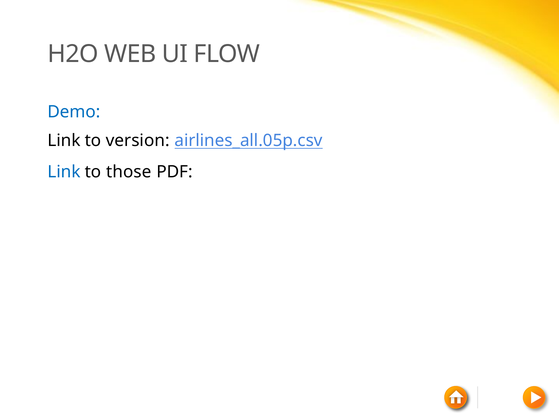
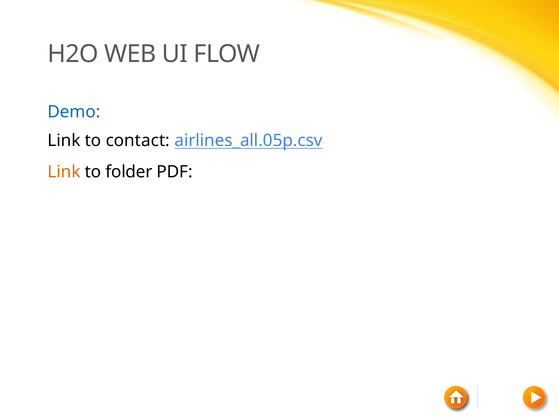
version: version -> contact (138, 141)
Link colour: blue -> orange (64, 172)
those: those -> folder (129, 172)
